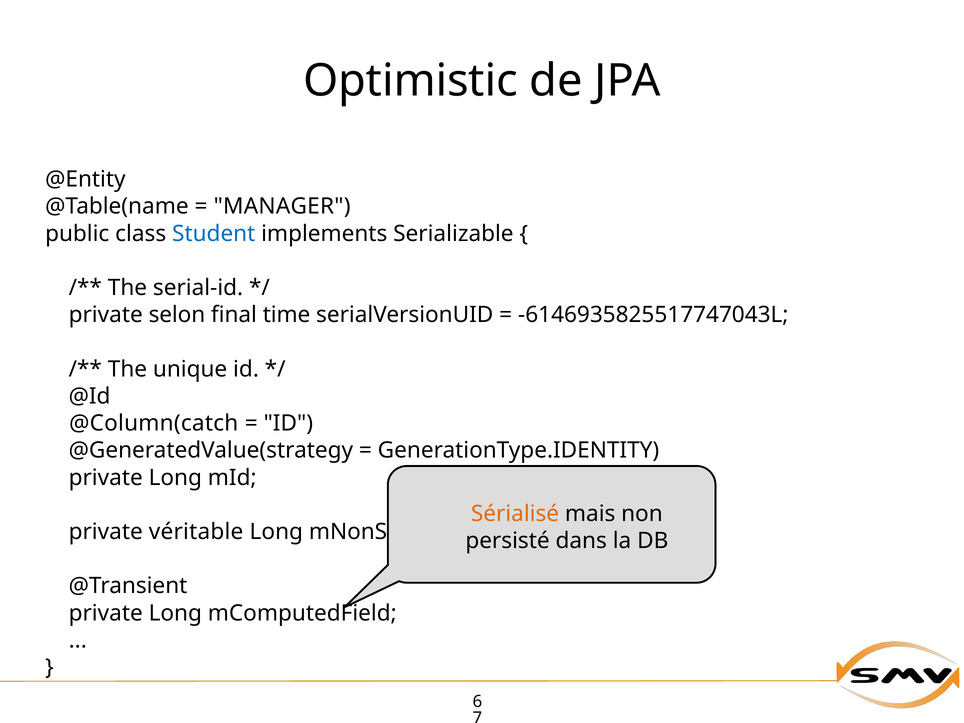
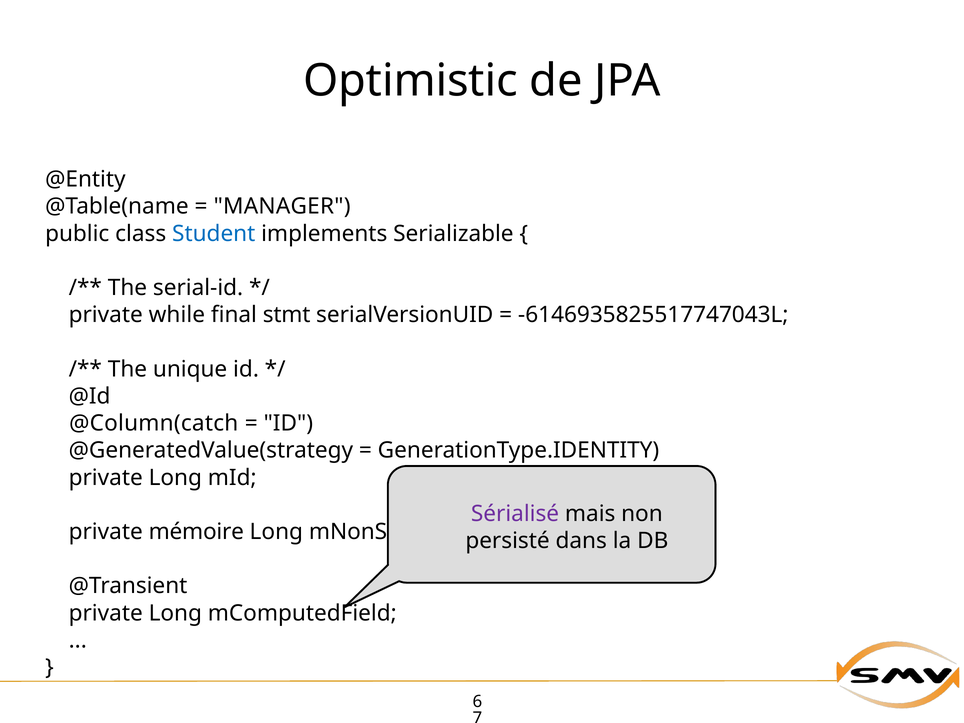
selon: selon -> while (177, 315)
time: time -> stmt (287, 315)
Sérialisé colour: orange -> purple (515, 514)
véritable: véritable -> mémoire (196, 532)
